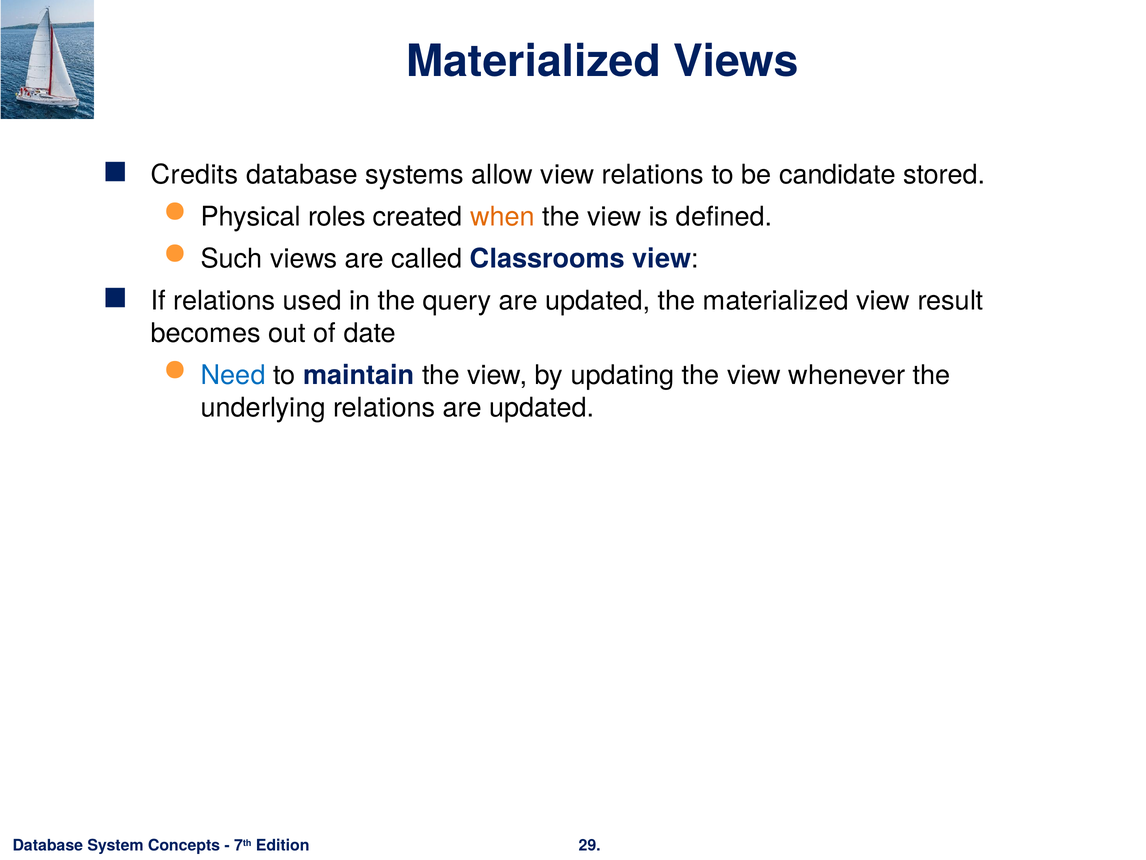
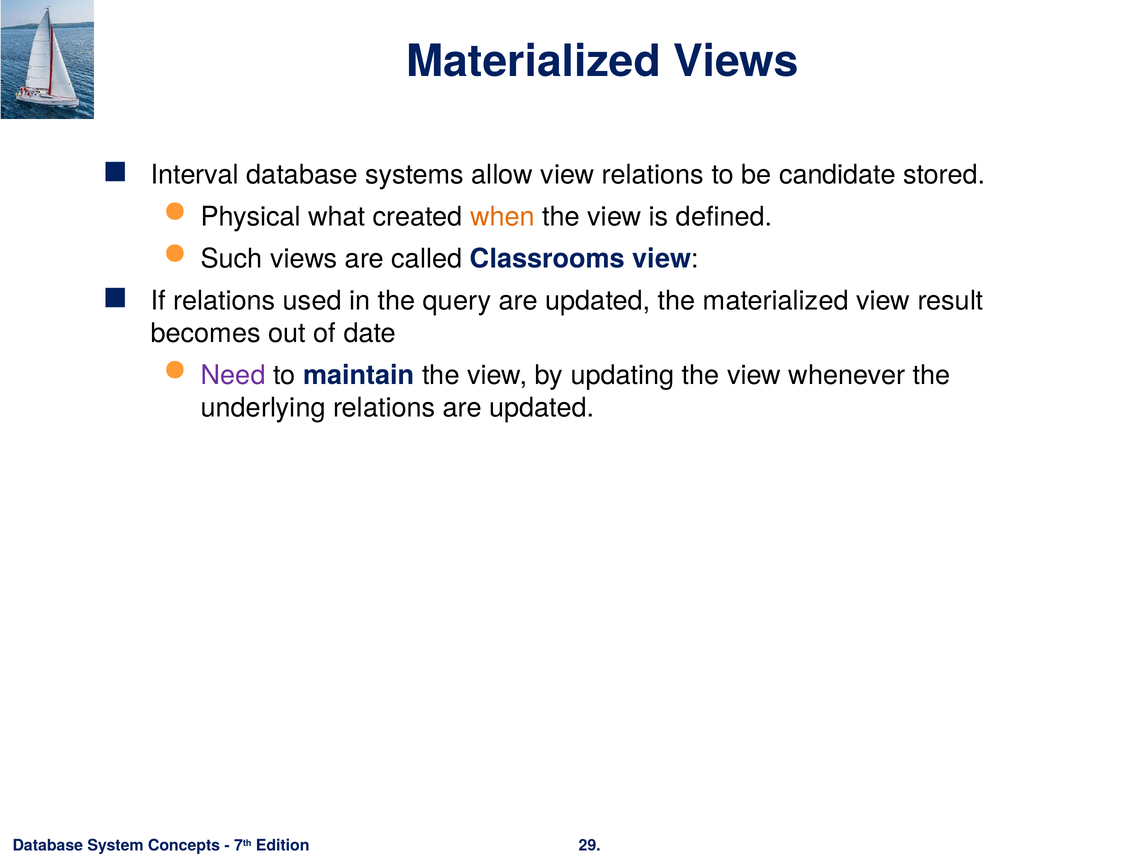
Credits: Credits -> Interval (195, 175)
roles: roles -> what (337, 217)
Need colour: blue -> purple (233, 375)
